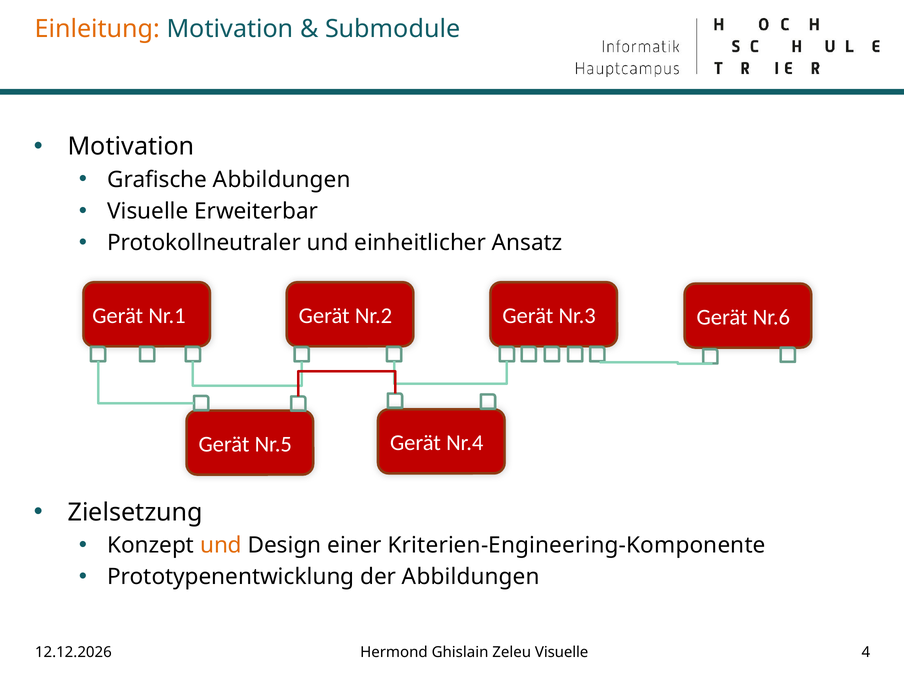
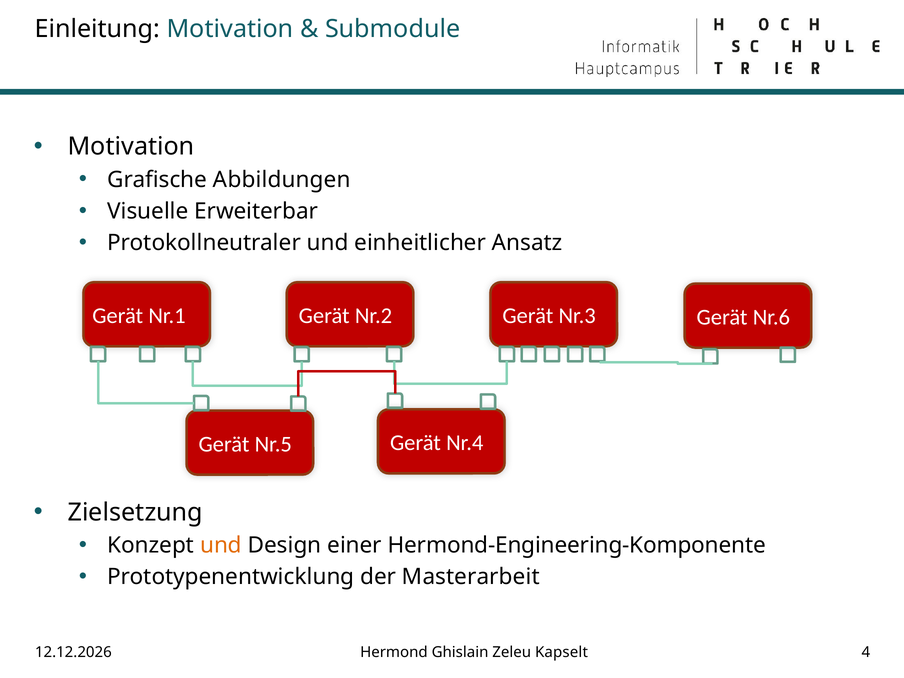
Einleitung colour: orange -> black (97, 29)
Kriterien-Engineering-Komponente: Kriterien-Engineering-Komponente -> Hermond-Engineering-Komponente (577, 545)
der Abbildungen: Abbildungen -> Masterarbeit (471, 577)
Zeleu Visuelle: Visuelle -> Kapselt (561, 653)
